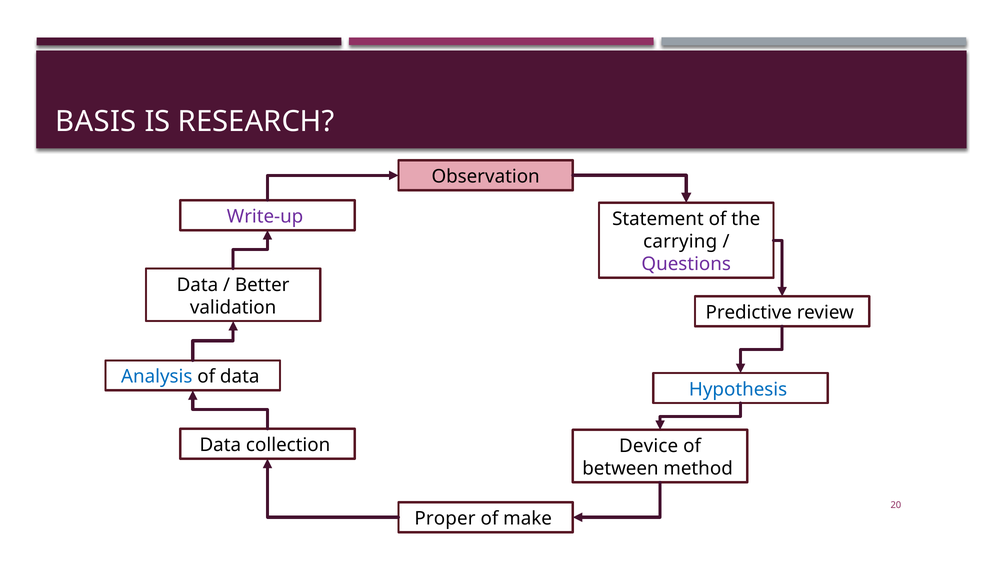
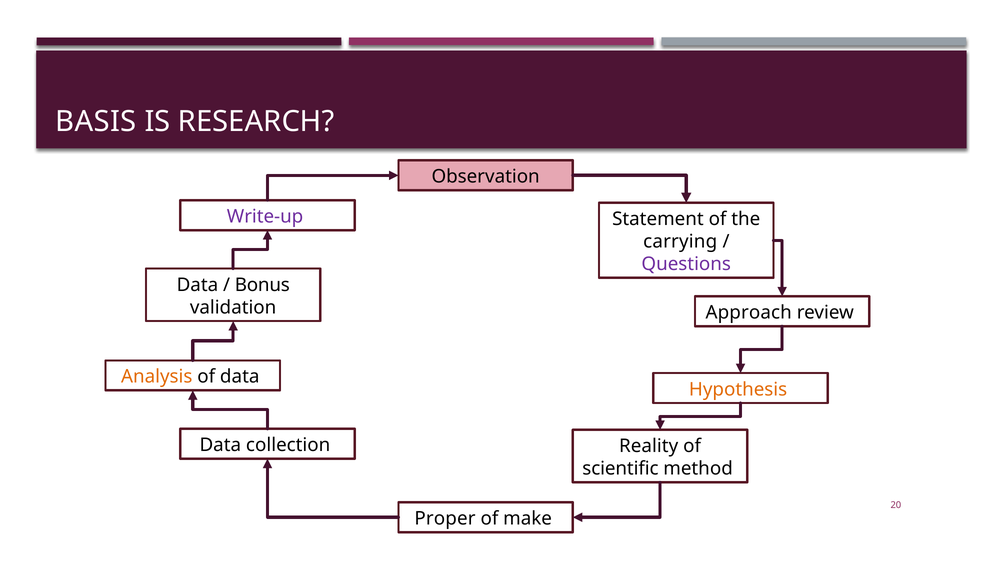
Better: Better -> Bonus (262, 285)
Predictive: Predictive -> Approach (749, 313)
Analysis colour: blue -> orange (157, 377)
Hypothesis colour: blue -> orange (738, 389)
Device: Device -> Reality (649, 446)
between: between -> scientific (620, 469)
